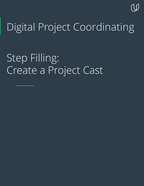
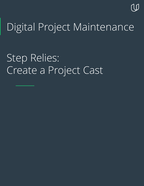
Coordinating: Coordinating -> Maintenance (104, 27)
Filling: Filling -> Relies (45, 58)
